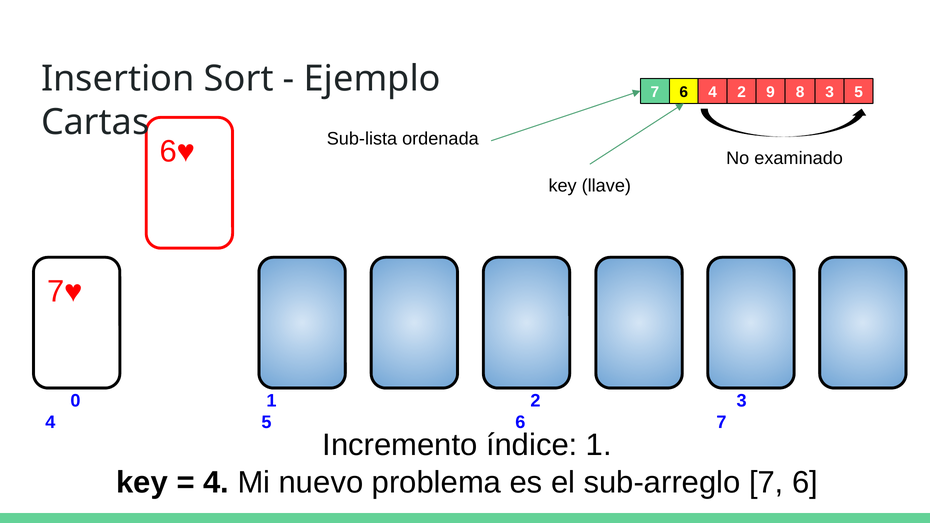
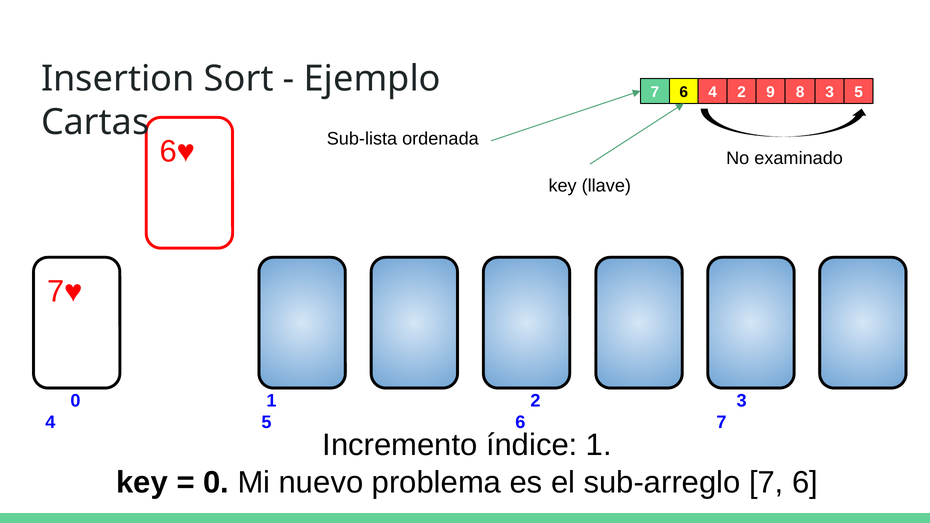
4: 4 -> 0 (216, 482)
